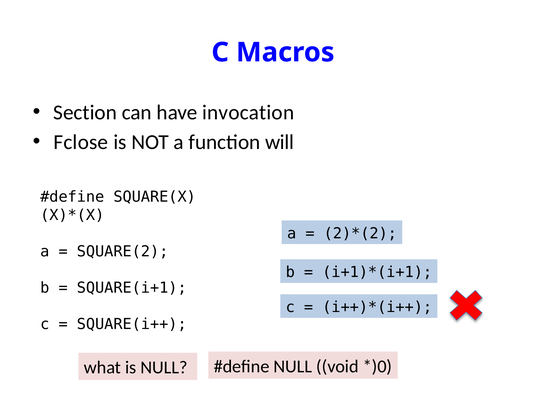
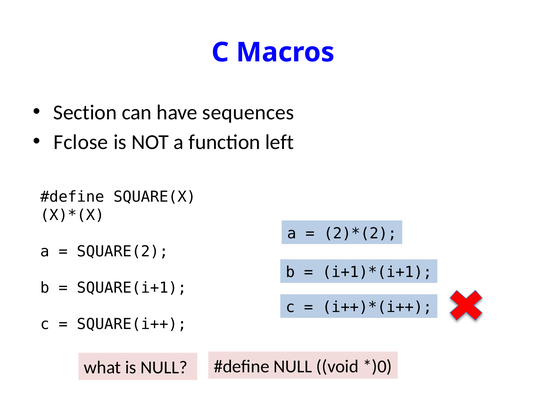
invocation: invocation -> sequences (248, 113)
will: will -> left (280, 142)
